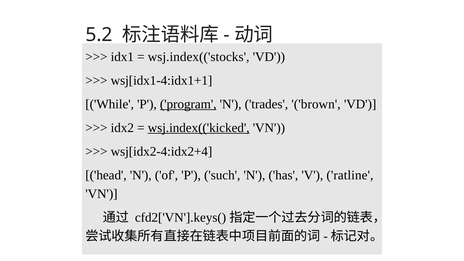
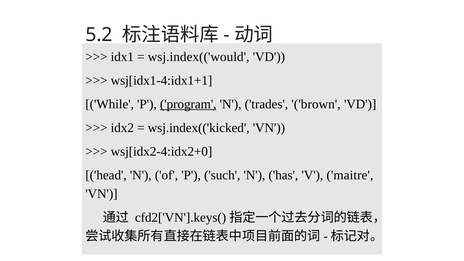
wsj.index(('stocks: wsj.index(('stocks -> wsj.index(('would (199, 57)
wsj.index(('kicked underline: present -> none (199, 128)
wsj[idx2-4:idx2+4: wsj[idx2-4:idx2+4 -> wsj[idx2-4:idx2+0 (161, 151)
ratline: ratline -> maitre (350, 175)
